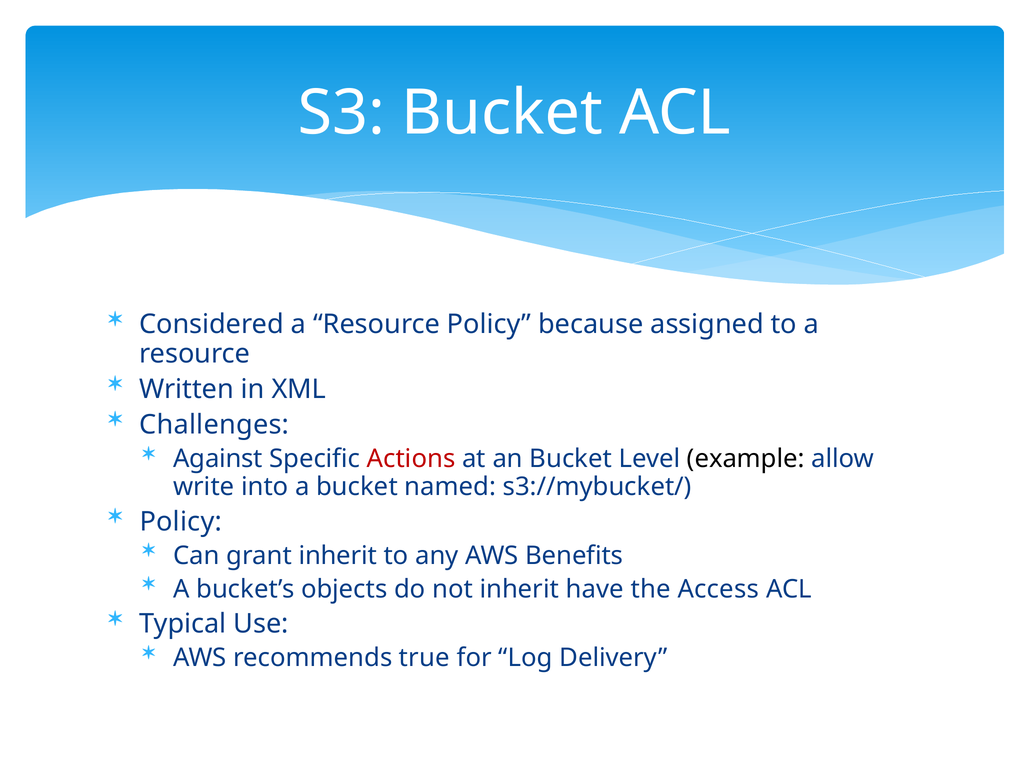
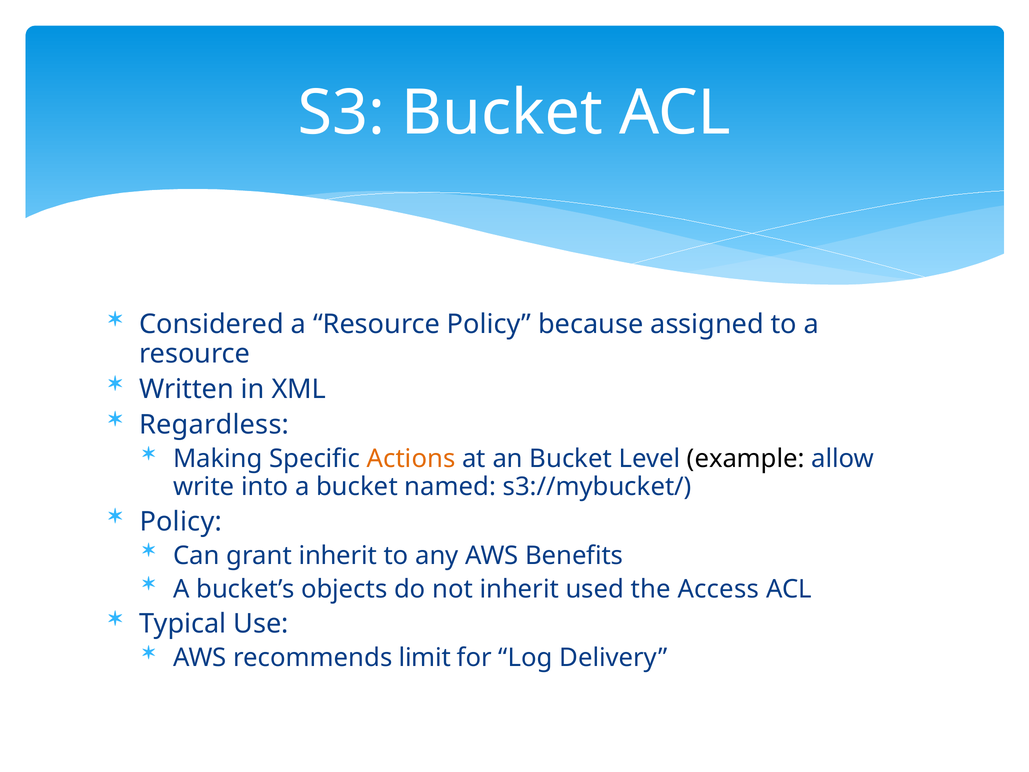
Challenges: Challenges -> Regardless (214, 425)
Against: Against -> Making (218, 459)
Actions colour: red -> orange (411, 459)
have: have -> used (595, 589)
true: true -> limit (425, 658)
